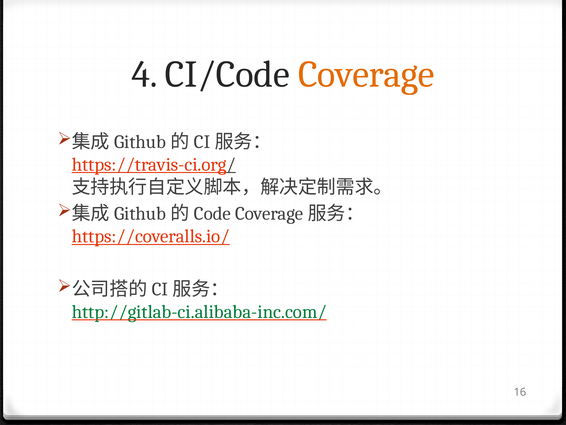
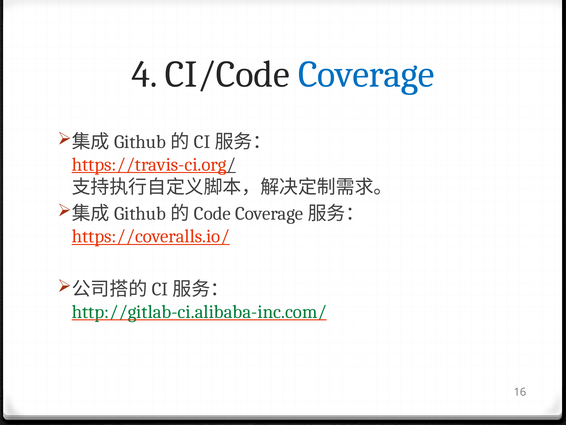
Coverage colour: orange -> blue (366, 74)
